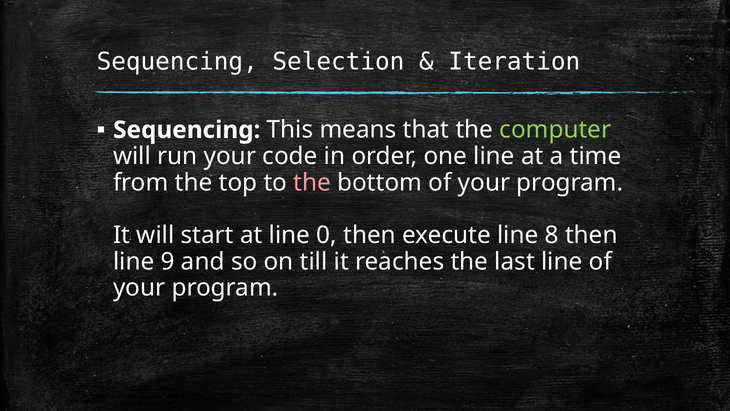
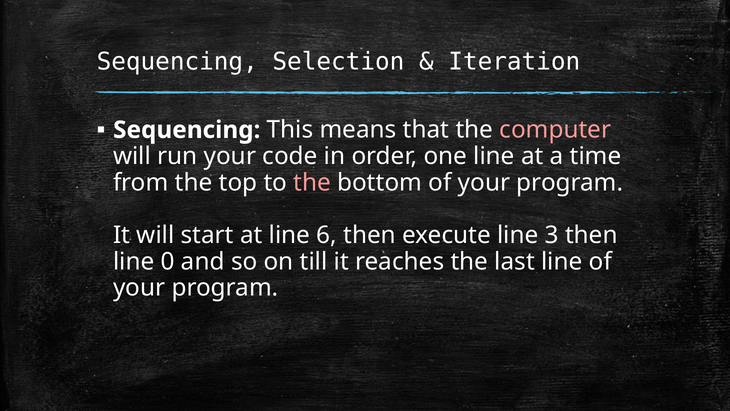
computer colour: light green -> pink (555, 130)
0: 0 -> 6 (327, 235)
8: 8 -> 3 (552, 235)
9: 9 -> 0 (168, 261)
